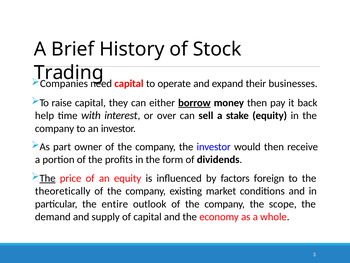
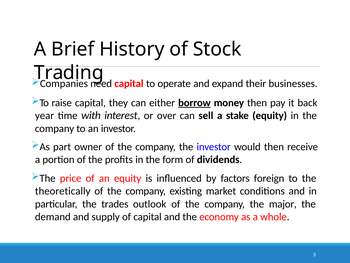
help: help -> year (45, 115)
The underline: present -> none (48, 178)
entire: entire -> trades (115, 204)
scope: scope -> major (283, 204)
